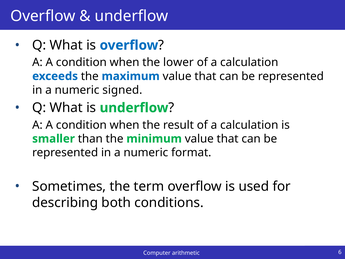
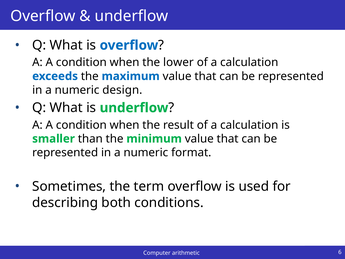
signed: signed -> design (122, 90)
